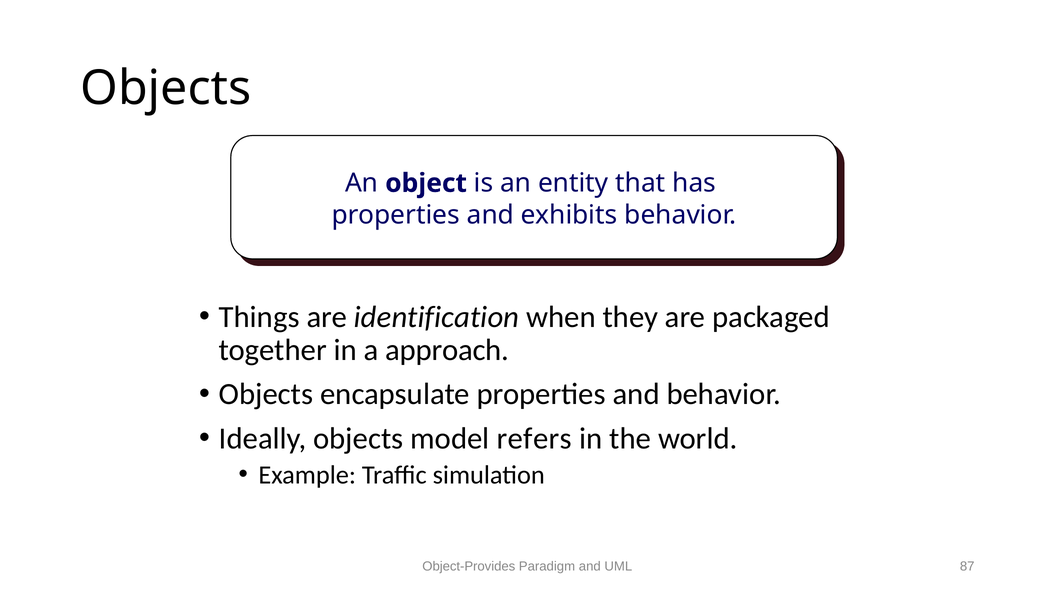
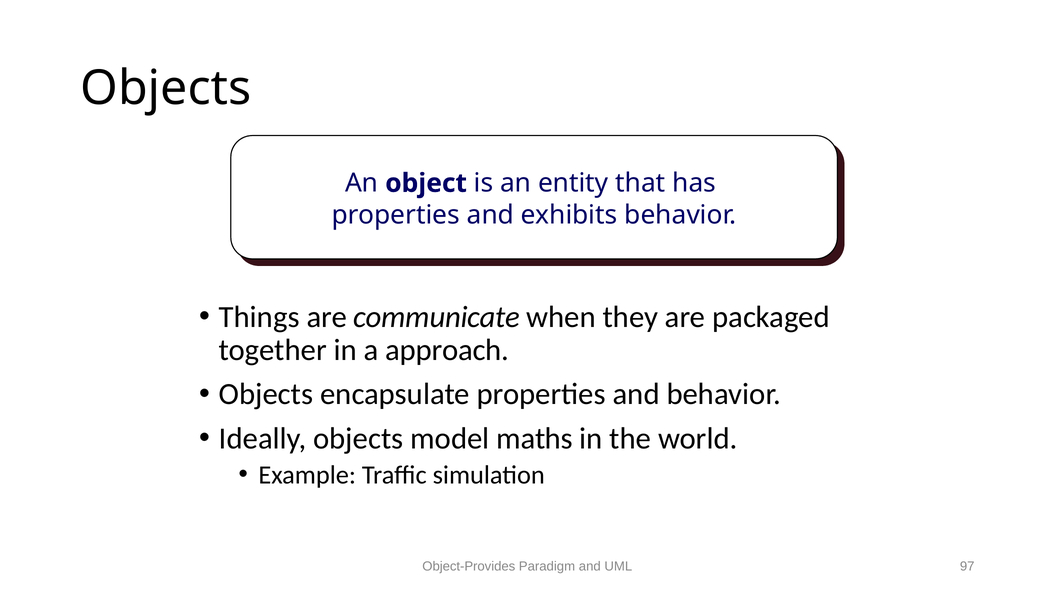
identification: identification -> communicate (437, 317)
refers: refers -> maths (535, 439)
87: 87 -> 97 (967, 567)
